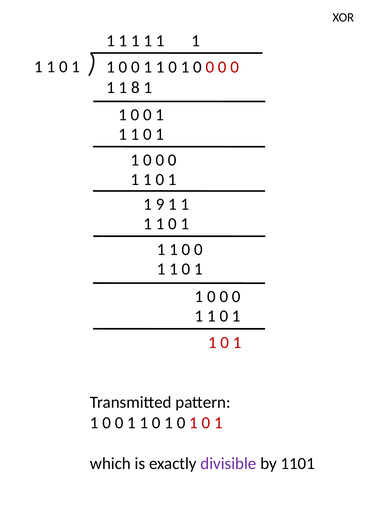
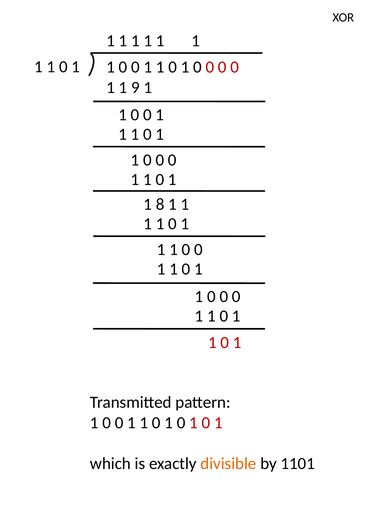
8: 8 -> 9 (135, 87)
9: 9 -> 8 (160, 204)
divisible colour: purple -> orange (228, 463)
